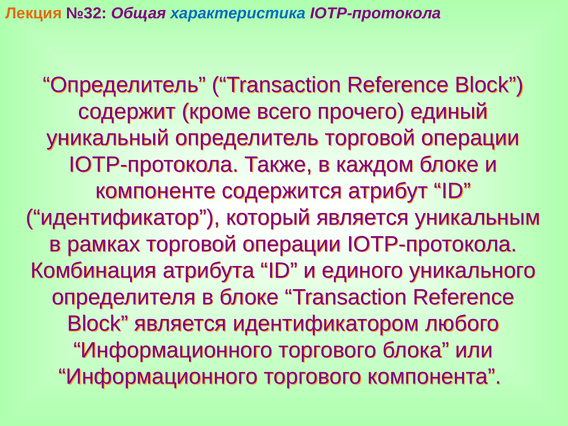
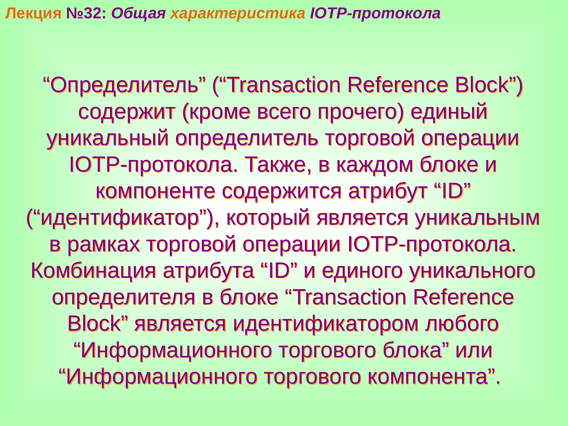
характеристика colour: blue -> orange (238, 13)
